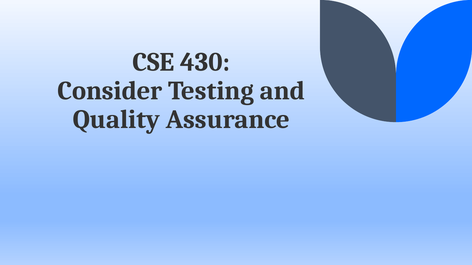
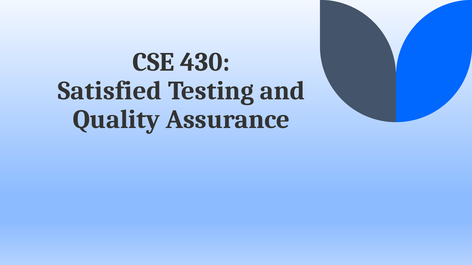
Consider: Consider -> Satisfied (110, 91)
